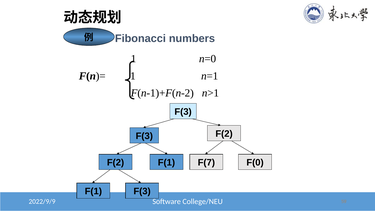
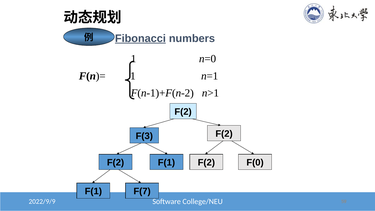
Fibonacci underline: none -> present (140, 38)
F(3: F(3 -> F(2 (183, 112)
F(1 F(7: F(7 -> F(2 (206, 163)
F(1 F(3: F(3 -> F(7 (142, 191)
